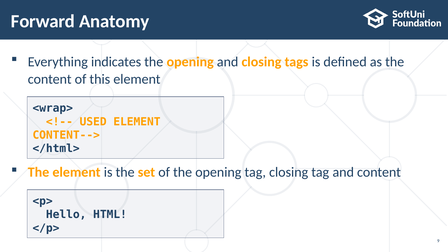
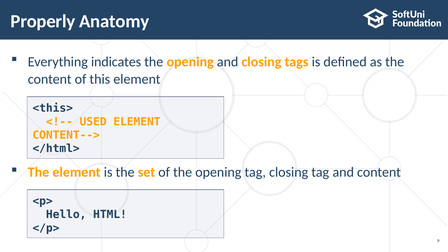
Forward: Forward -> Properly (43, 21)
<wrap>: <wrap> -> <this> (53, 108)
